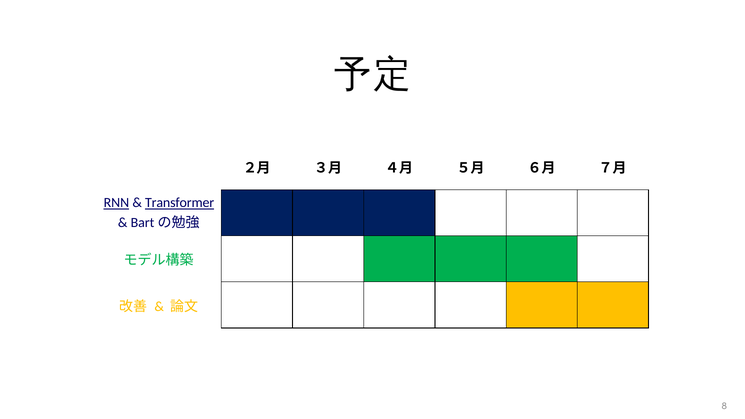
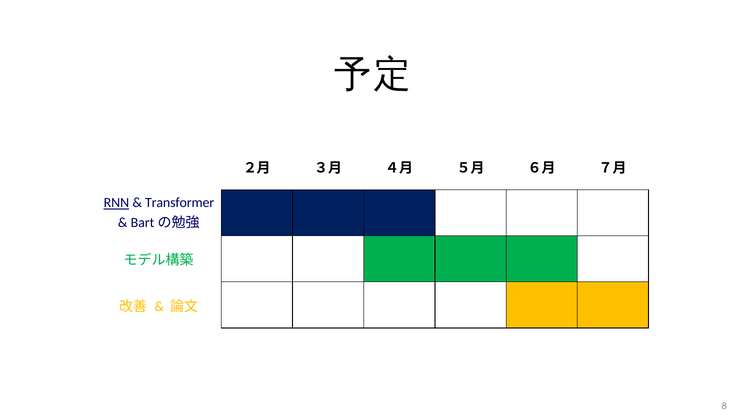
Transformer underline: present -> none (180, 203)
